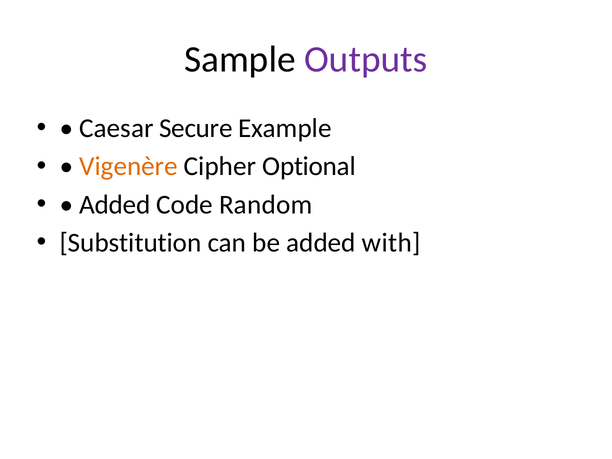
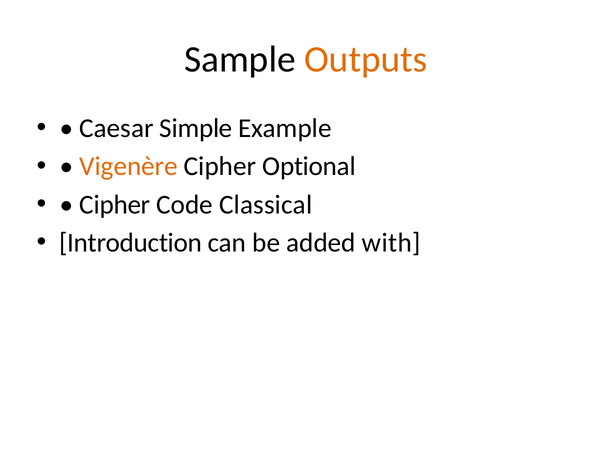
Outputs colour: purple -> orange (366, 59)
Secure: Secure -> Simple (196, 128)
Added: Added -> Cipher (115, 205)
Random: Random -> Classical (266, 205)
Substitution: Substitution -> Introduction (131, 243)
